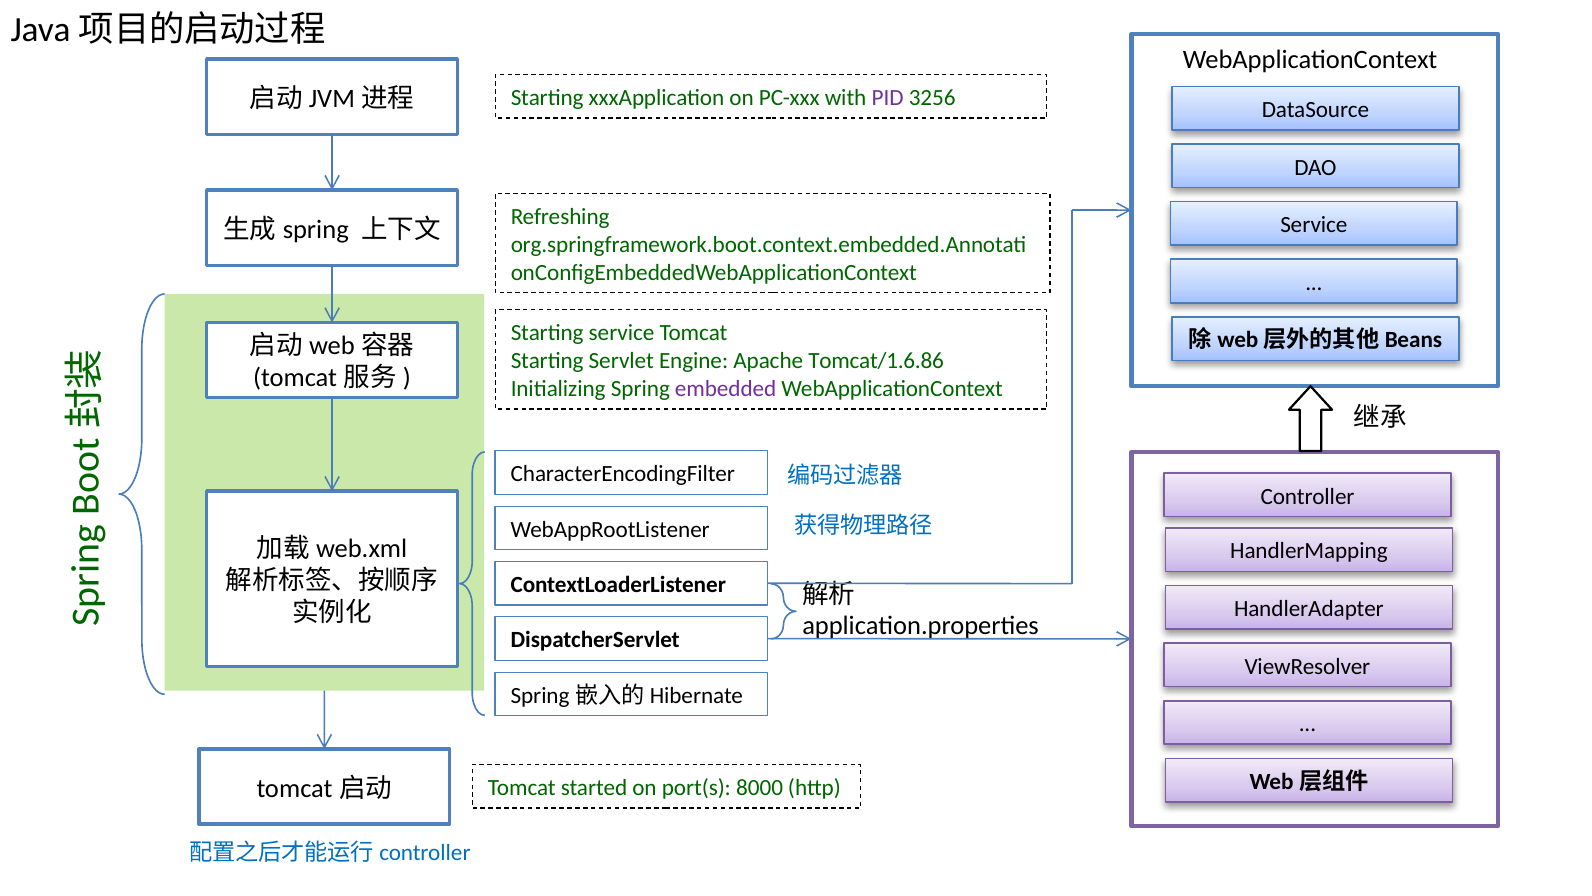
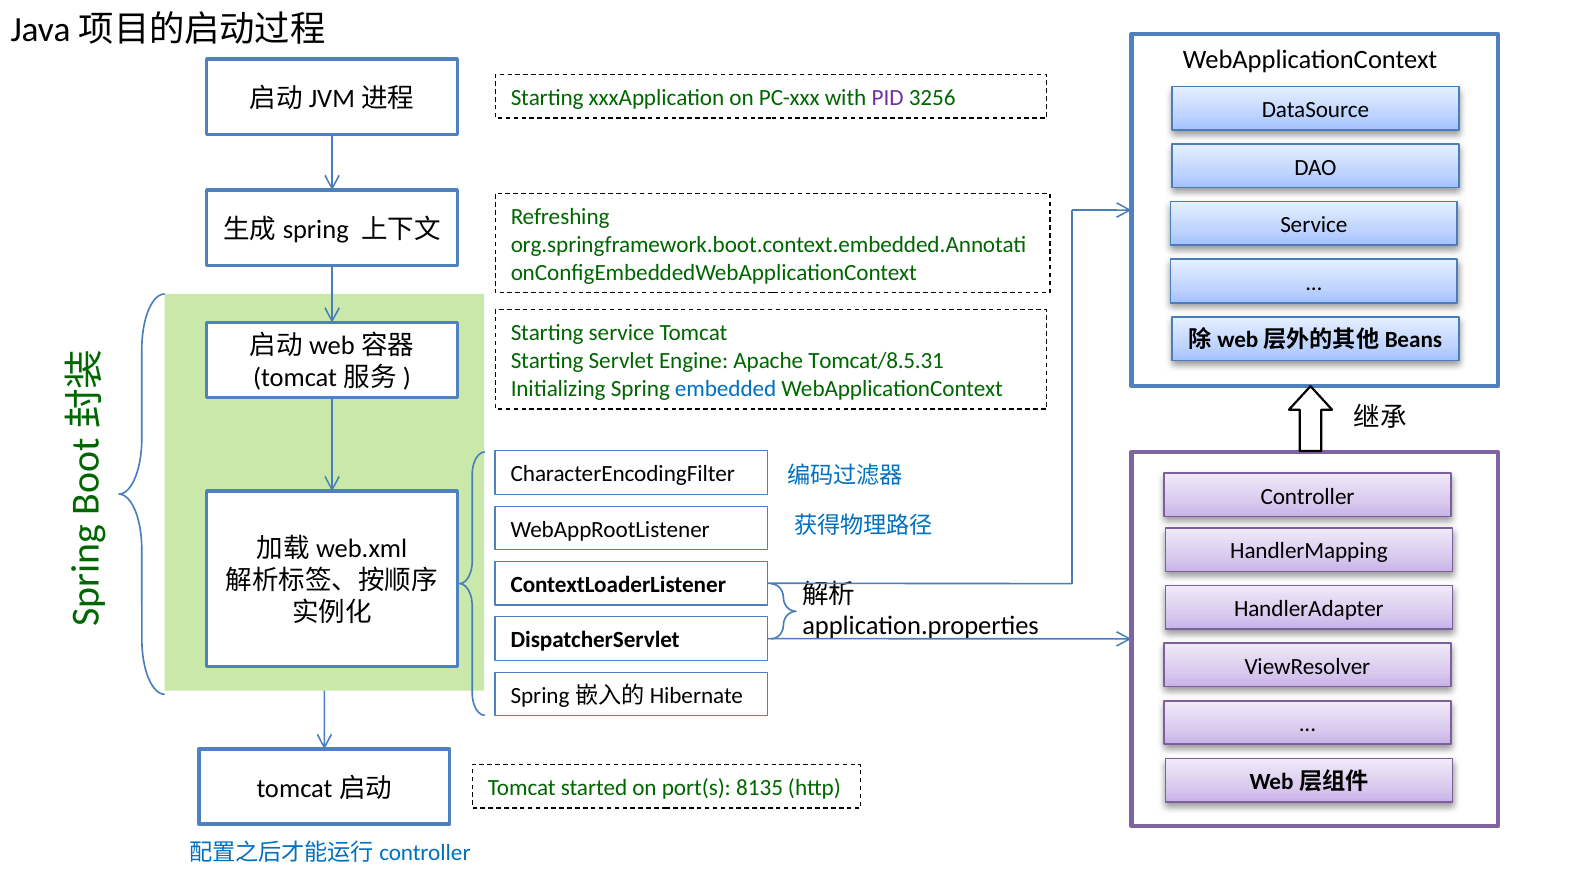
Tomcat/1.6.86: Tomcat/1.6.86 -> Tomcat/8.5.31 (876, 361)
embedded colour: purple -> blue (726, 389)
8000: 8000 -> 8135 (760, 787)
